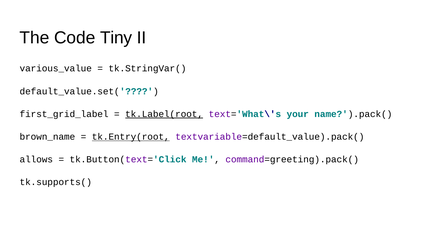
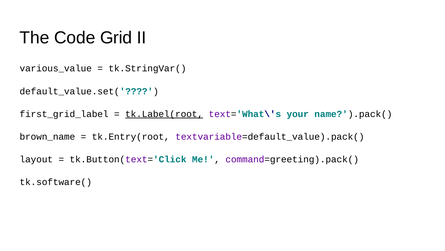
Tiny: Tiny -> Grid (116, 38)
tk.Entry(root underline: present -> none (131, 136)
allows: allows -> layout (36, 159)
tk.supports(: tk.supports( -> tk.software( (56, 182)
